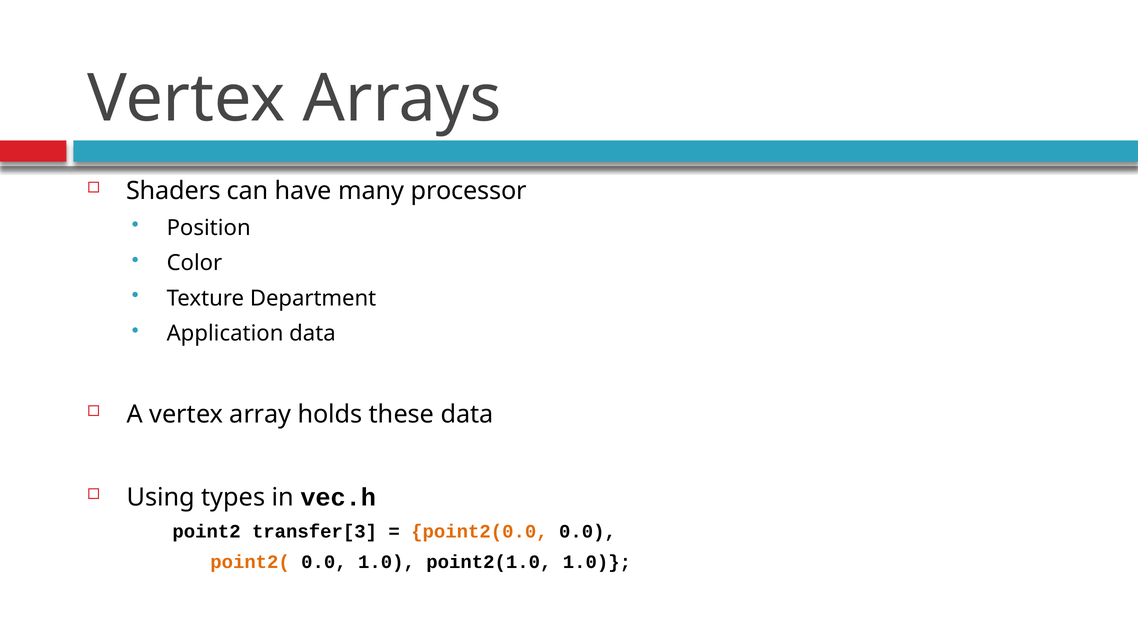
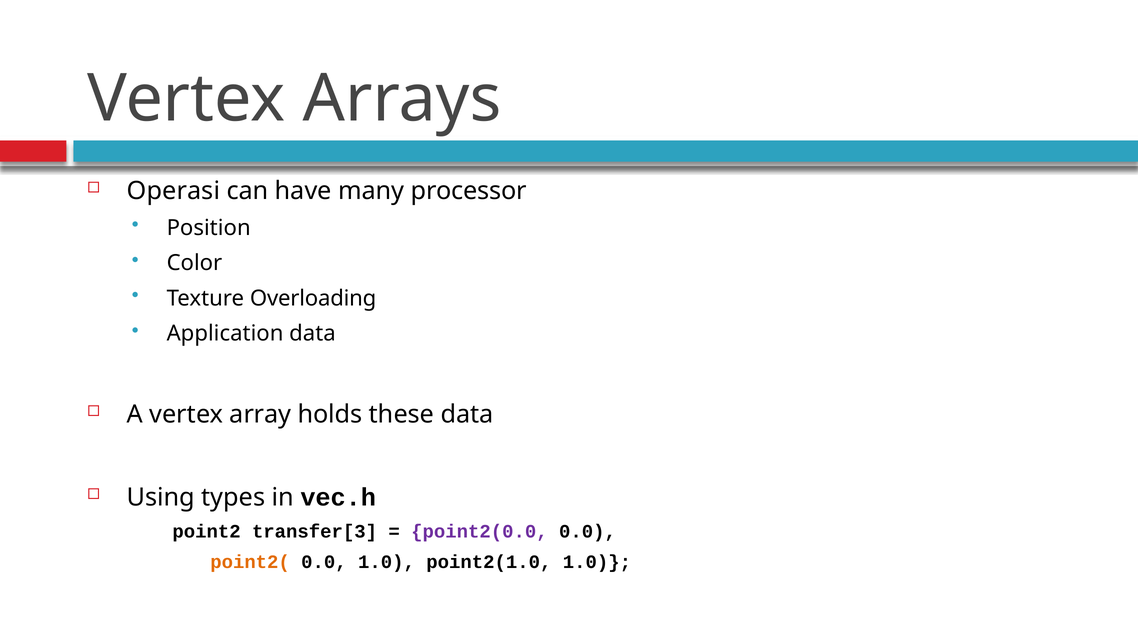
Shaders: Shaders -> Operasi (173, 191)
Department: Department -> Overloading (313, 298)
point2(0.0 colour: orange -> purple (479, 531)
